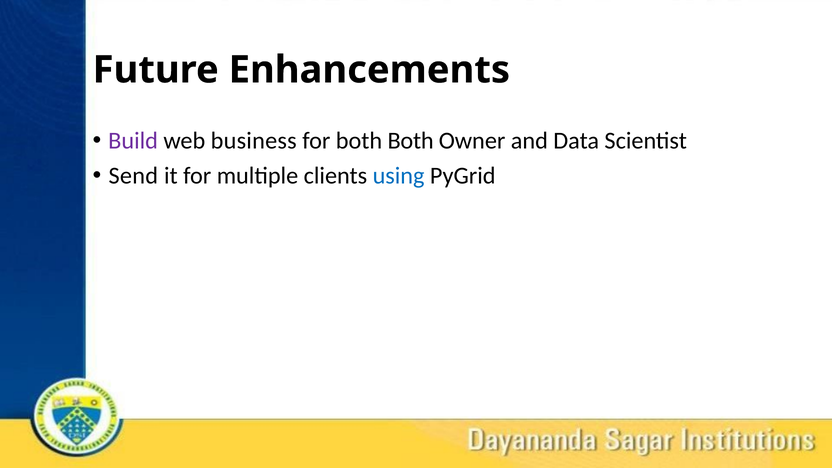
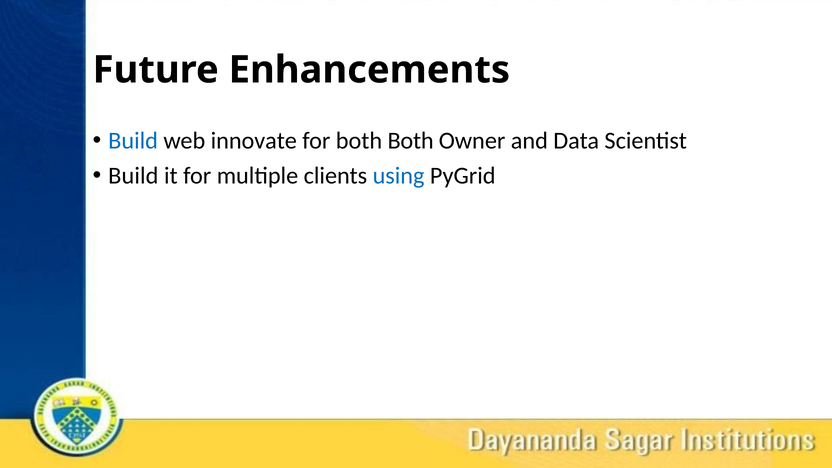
Build colour: purple -> blue (133, 141)
business: business -> innovate (254, 141)
Send: Send -> Build (133, 176)
